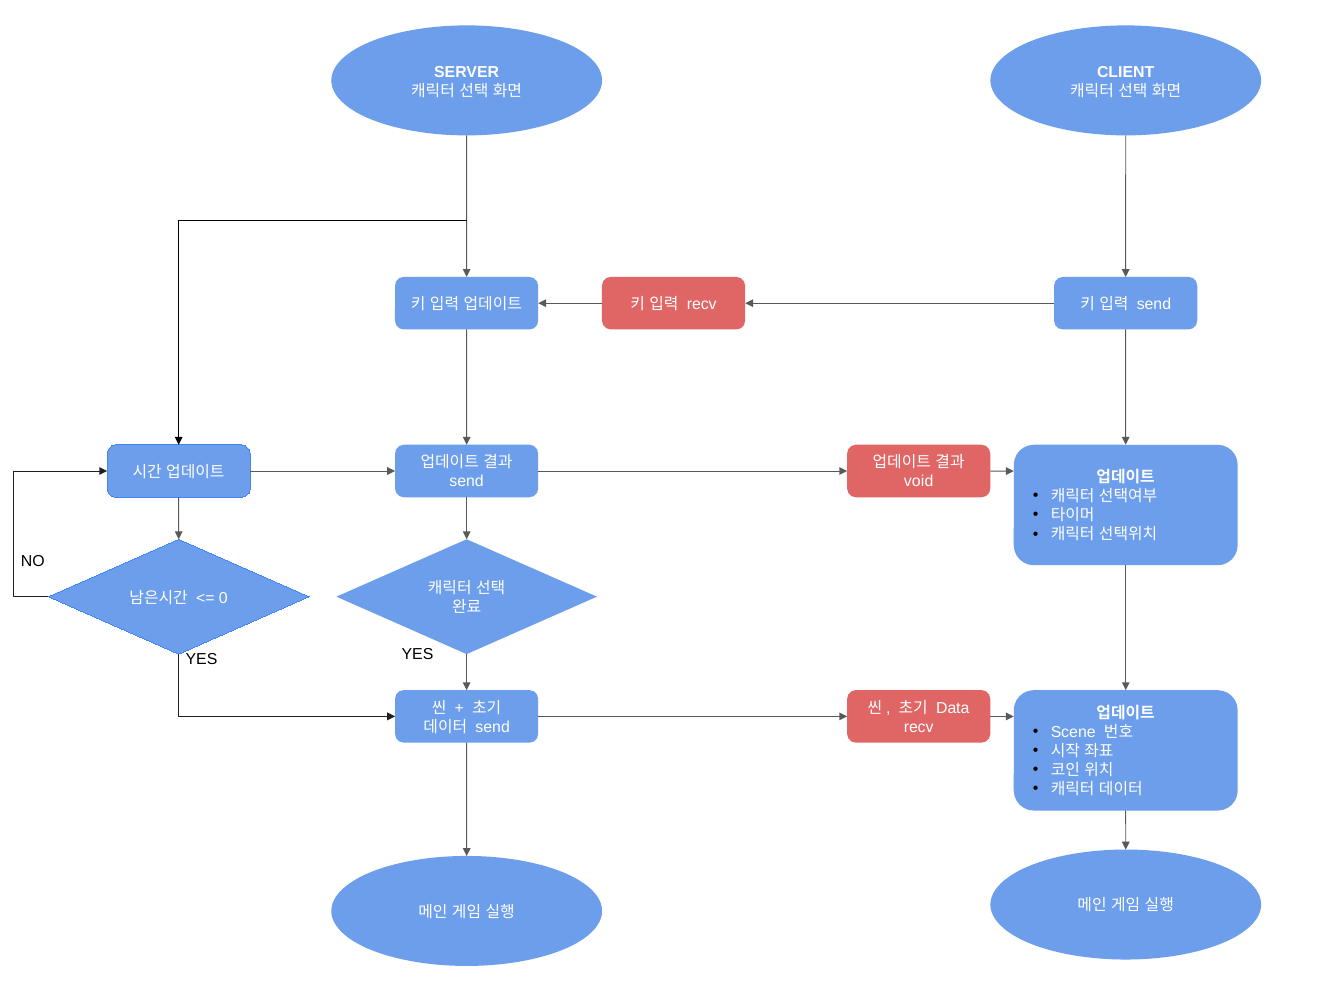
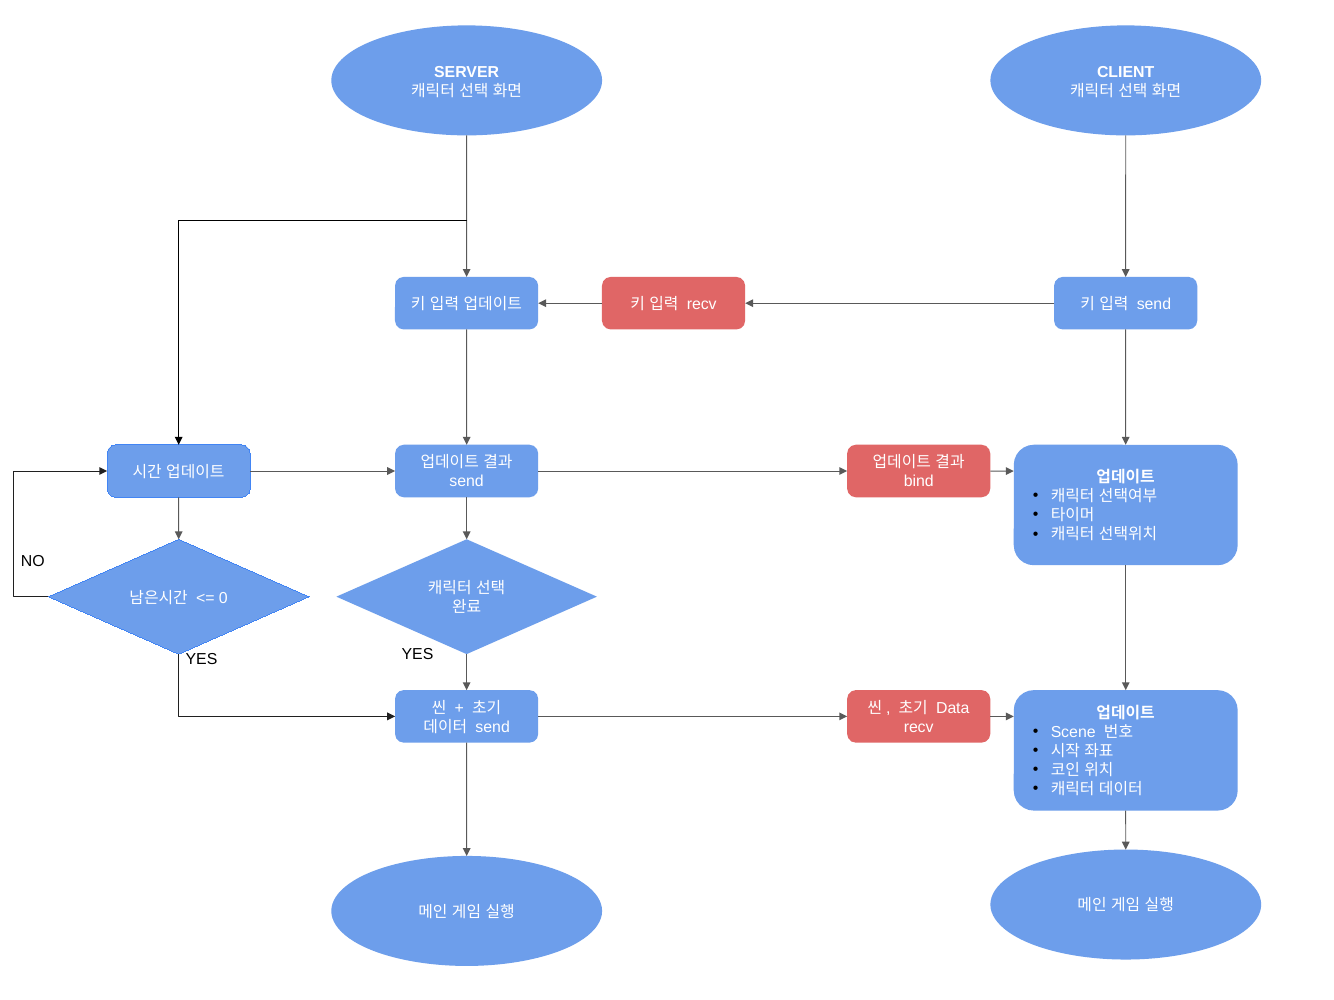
void: void -> bind (919, 482)
